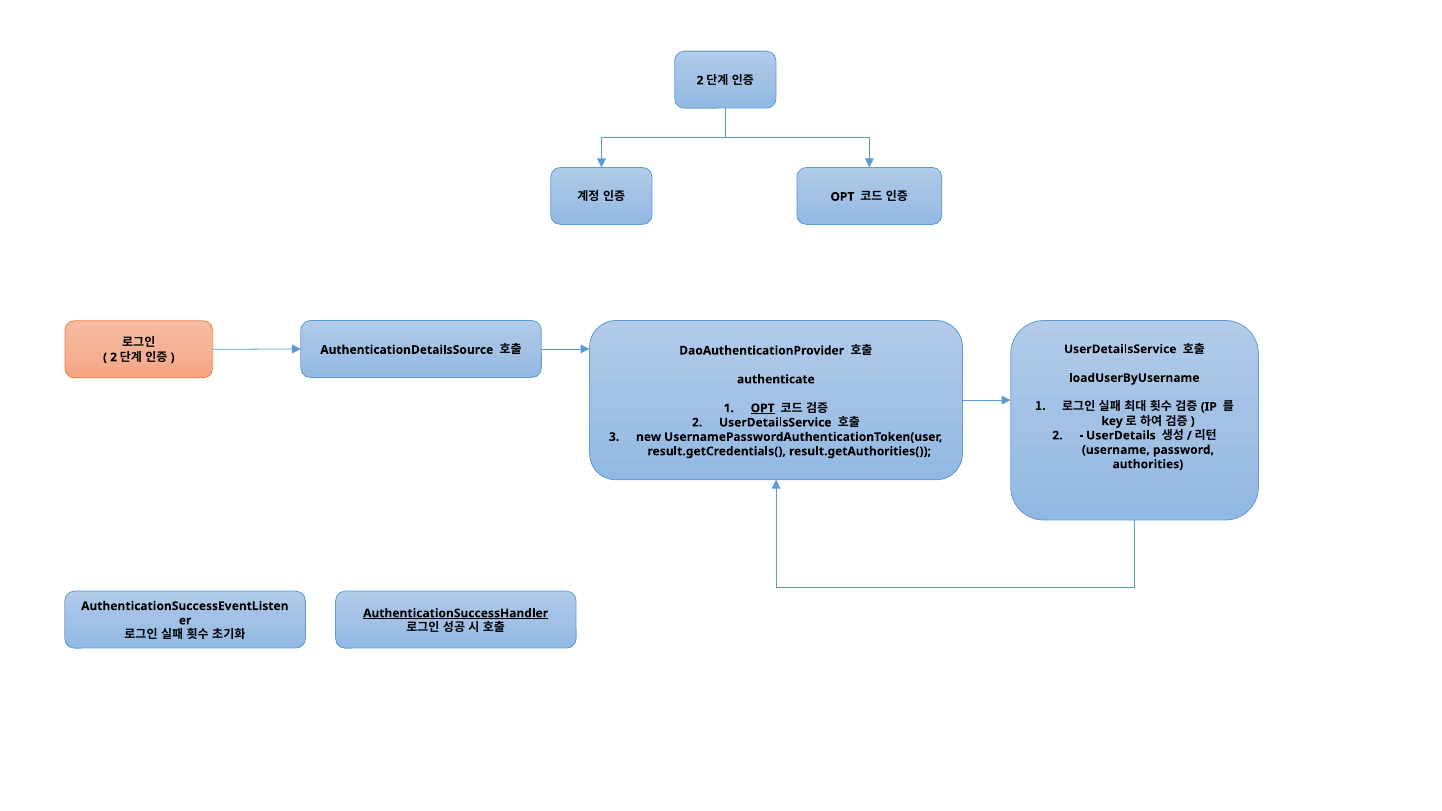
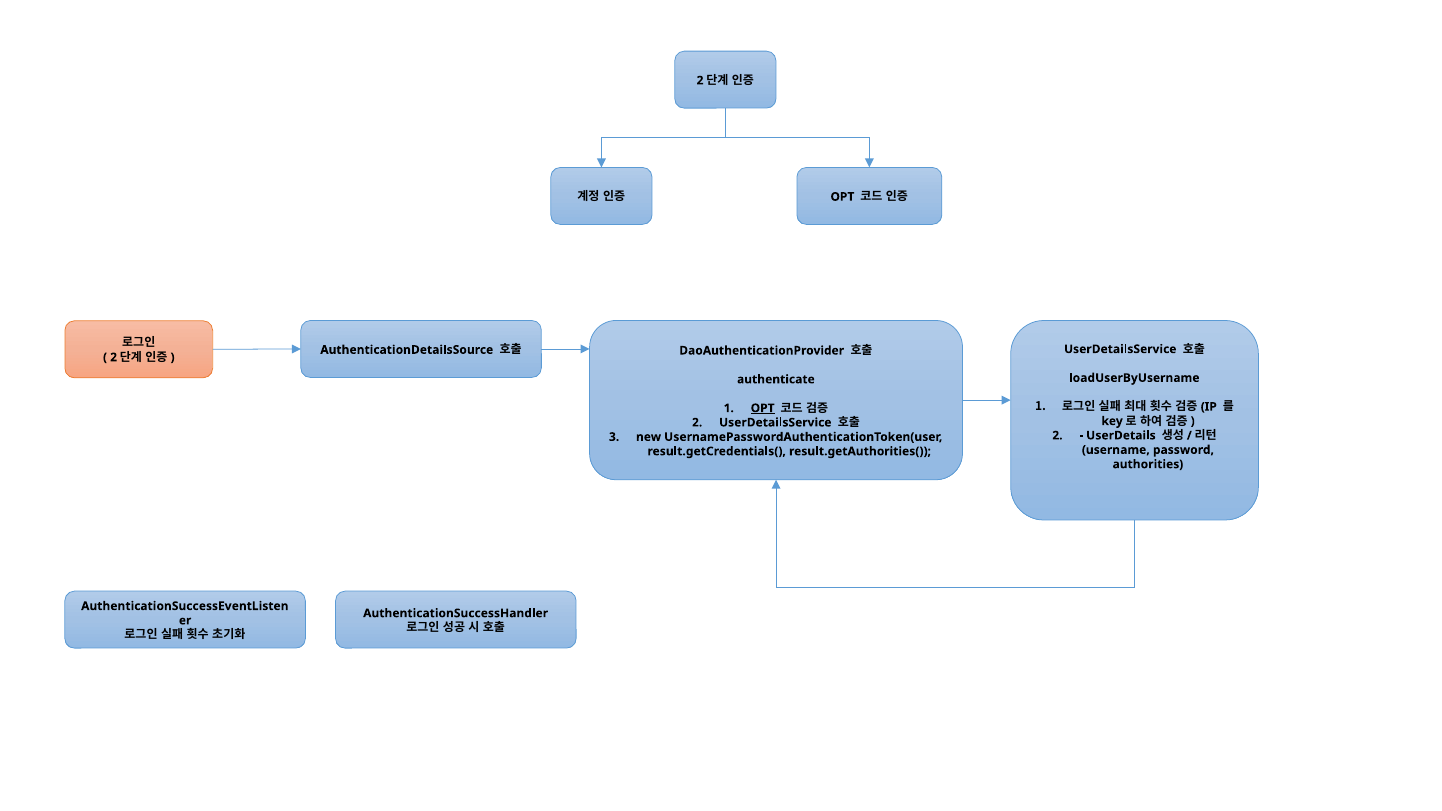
AuthenticationSuccessHandler underline: present -> none (456, 613)
